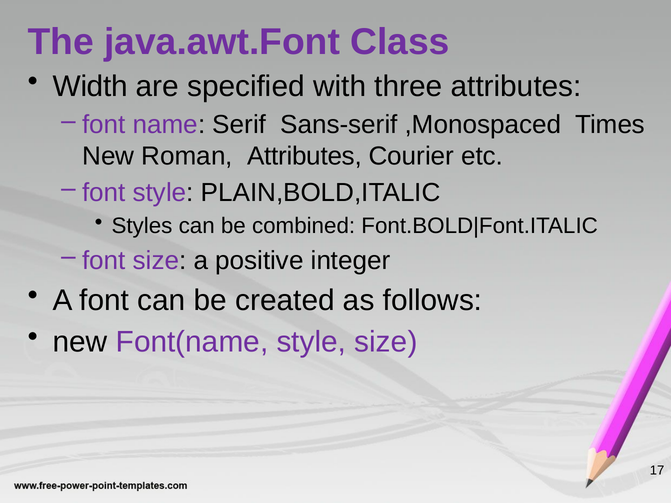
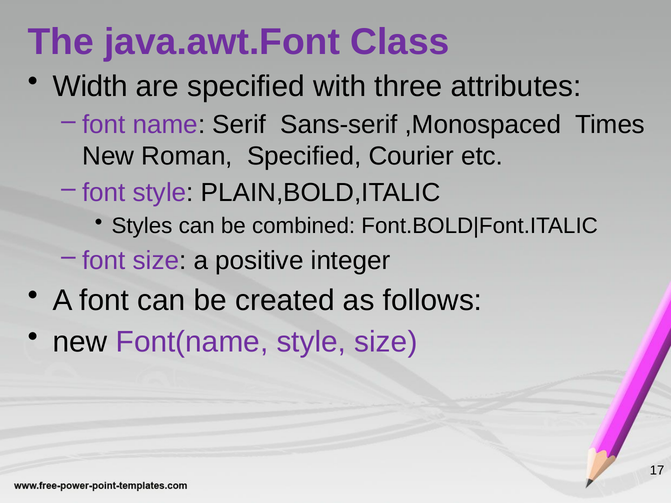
Roman Attributes: Attributes -> Specified (304, 156)
